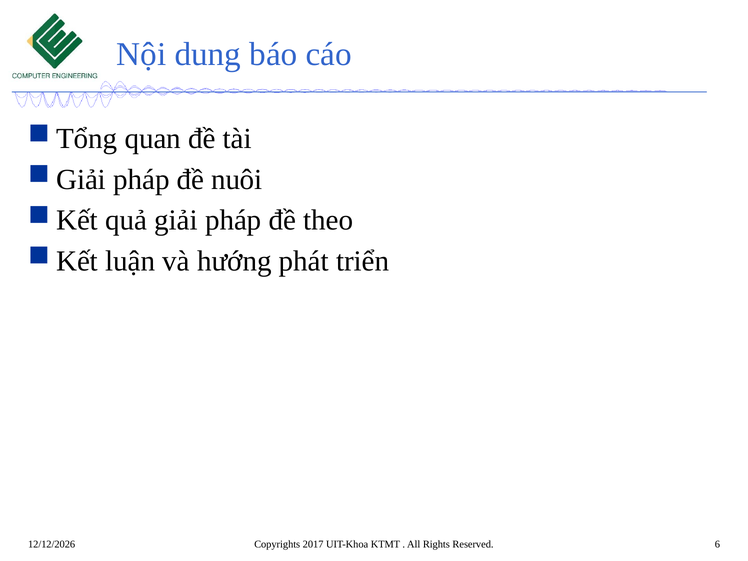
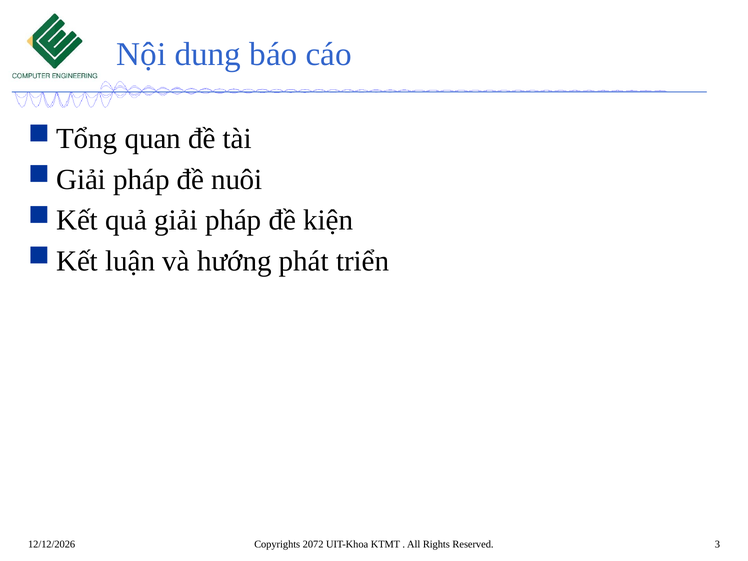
theo: theo -> kiện (328, 220)
2017: 2017 -> 2072 (313, 544)
6: 6 -> 3 (717, 544)
